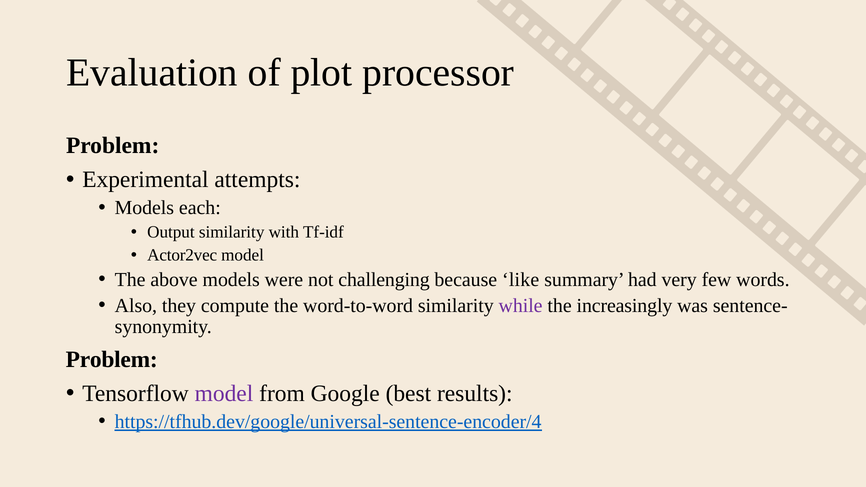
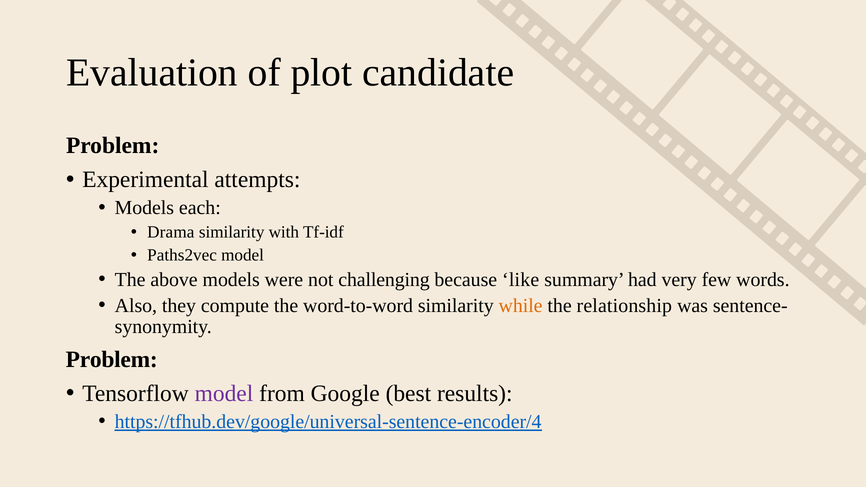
processor: processor -> candidate (438, 73)
Output: Output -> Drama (171, 232)
Actor2vec: Actor2vec -> Paths2vec (182, 255)
while colour: purple -> orange (521, 306)
increasingly: increasingly -> relationship (624, 306)
